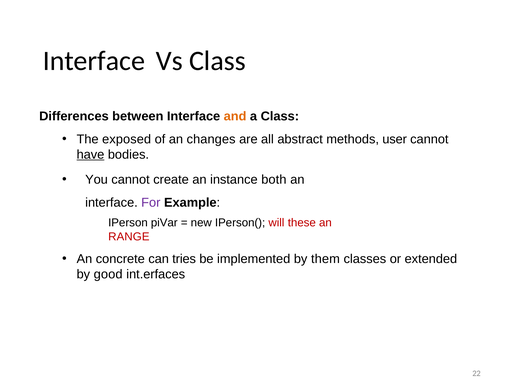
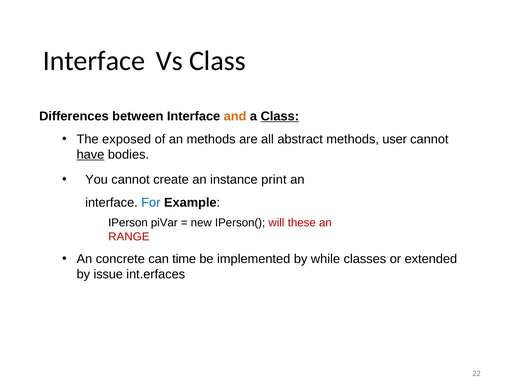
Class underline: none -> present (280, 116)
an changes: changes -> methods (211, 139)
both: both -> print (274, 180)
For colour: purple -> blue (151, 203)
tries: tries -> time (184, 259)
them: them -> while (325, 259)
good: good -> issue (108, 274)
